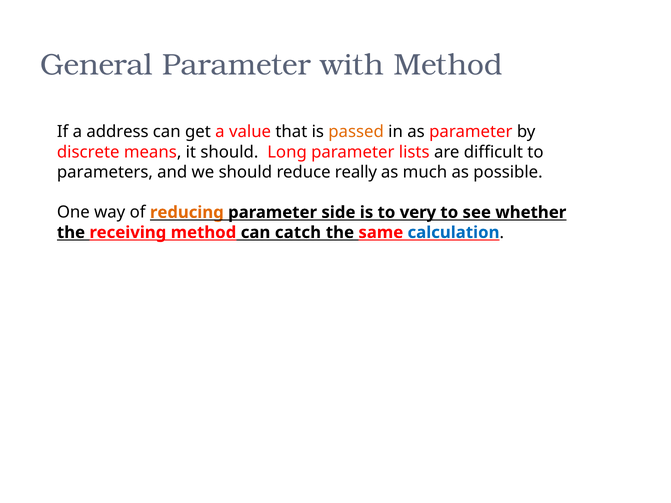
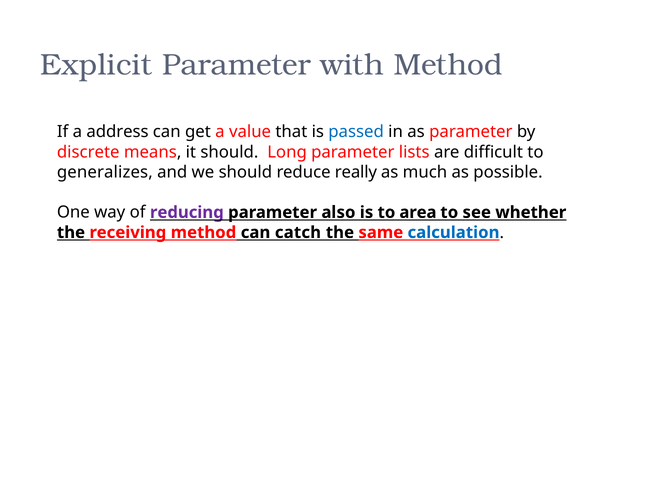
General: General -> Explicit (96, 65)
passed colour: orange -> blue (356, 132)
parameters: parameters -> generalizes (105, 172)
reducing colour: orange -> purple (187, 212)
side: side -> also (338, 212)
very: very -> area (418, 212)
